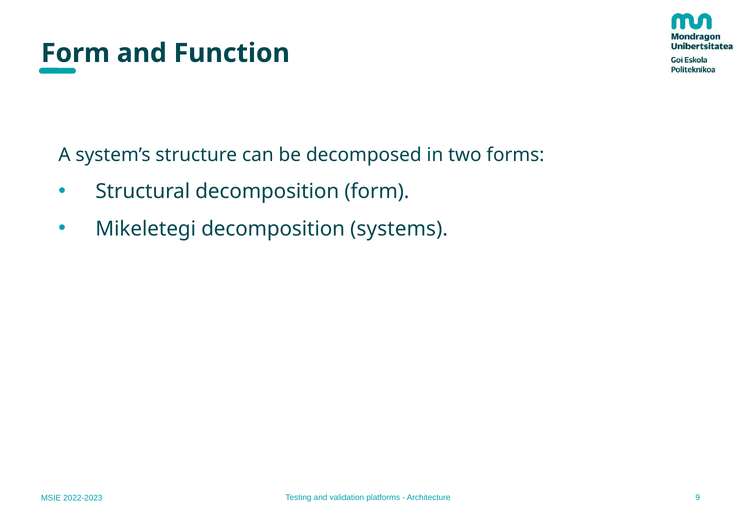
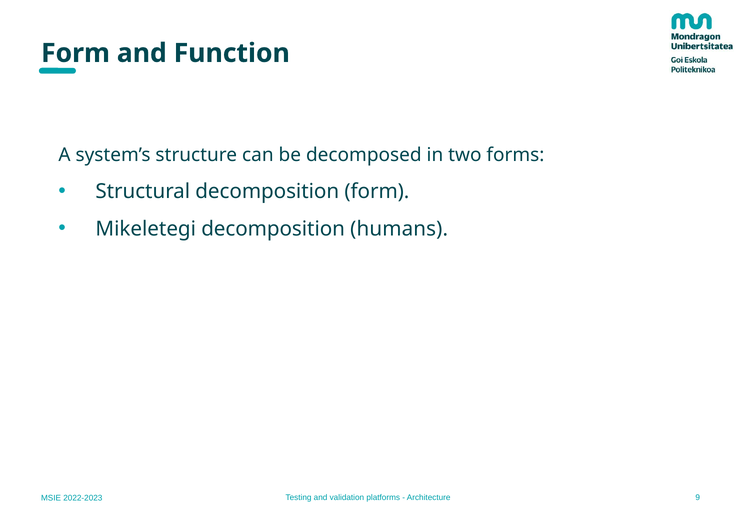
systems: systems -> humans (399, 229)
